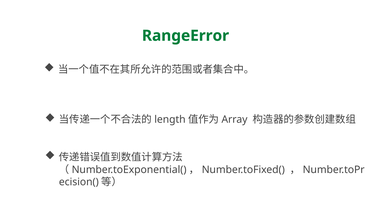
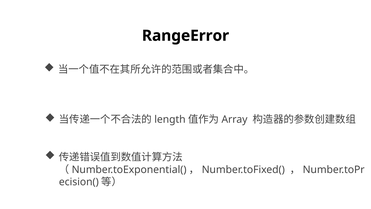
RangeError colour: green -> black (185, 36)
